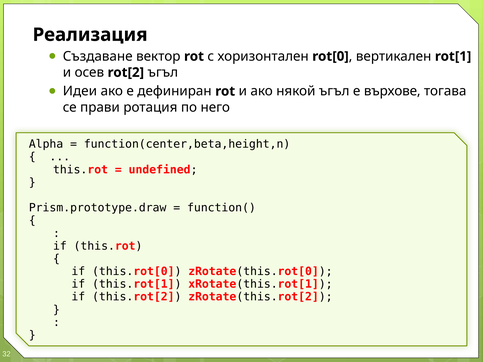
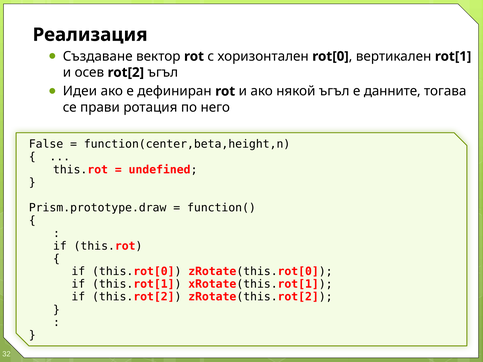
върхове: върхове -> данните (392, 91)
Alpha: Alpha -> False (46, 144)
